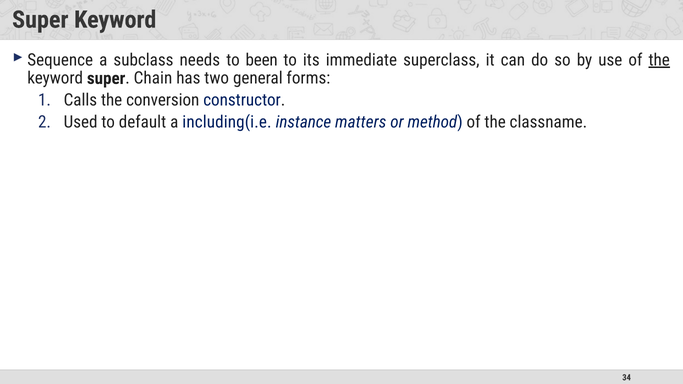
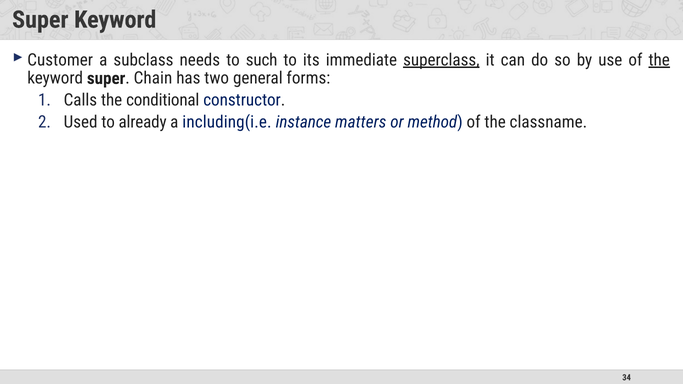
Sequence: Sequence -> Customer (60, 60)
been: been -> such (262, 60)
superclass underline: none -> present (441, 60)
conversion: conversion -> conditional (163, 100)
default: default -> already (143, 122)
